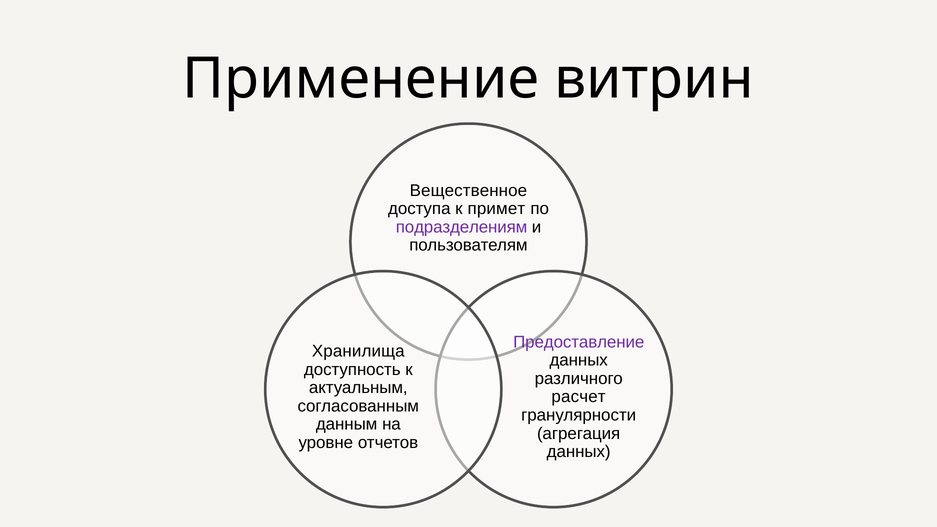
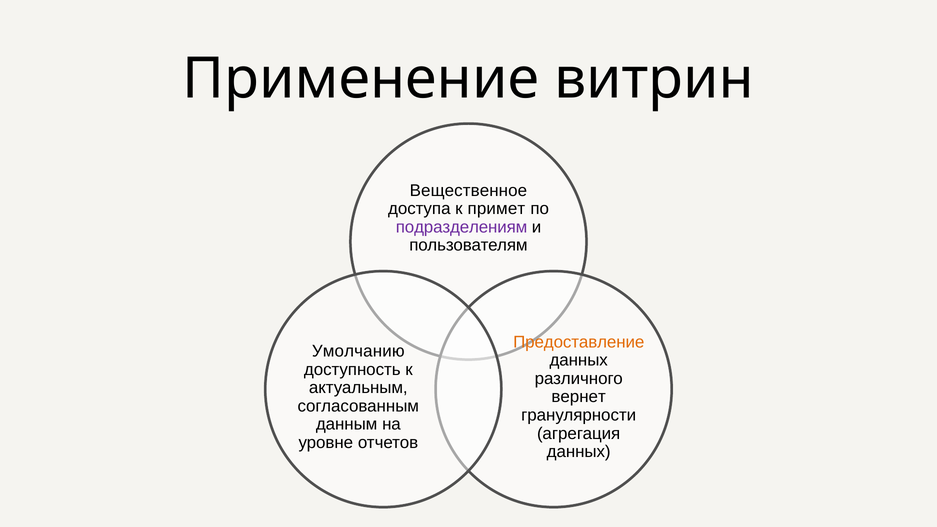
Предоставление colour: purple -> orange (579, 342)
Хранилища: Хранилища -> Умолчанию (358, 351)
расчет: расчет -> вернет (579, 397)
